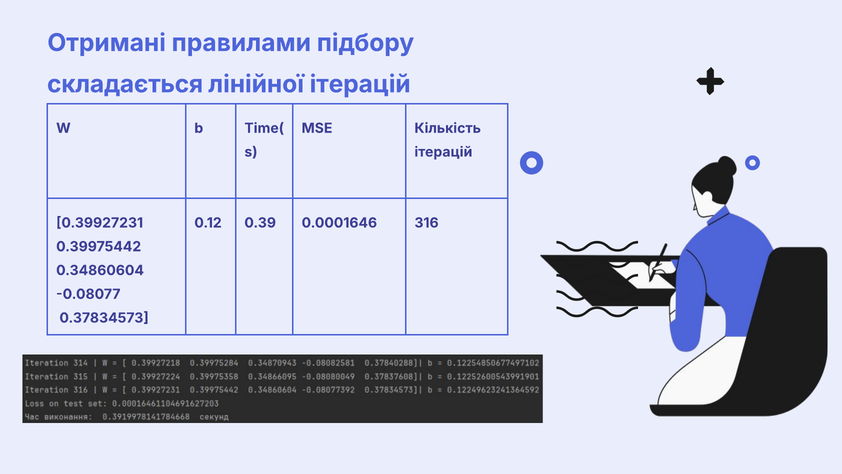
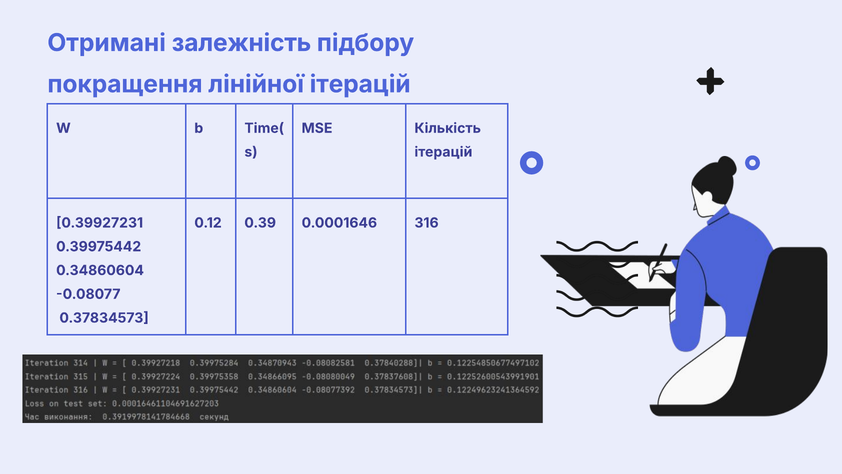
правилами: правилами -> залежність (241, 43)
складається: складається -> покращення (125, 84)
